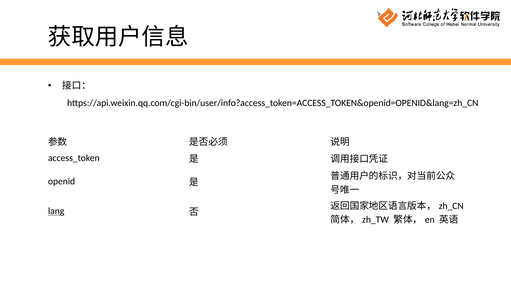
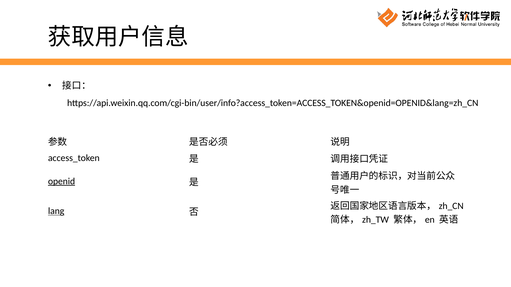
openid underline: none -> present (62, 182)
